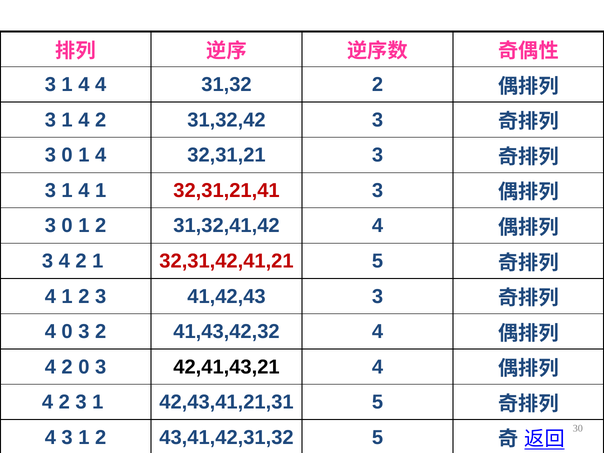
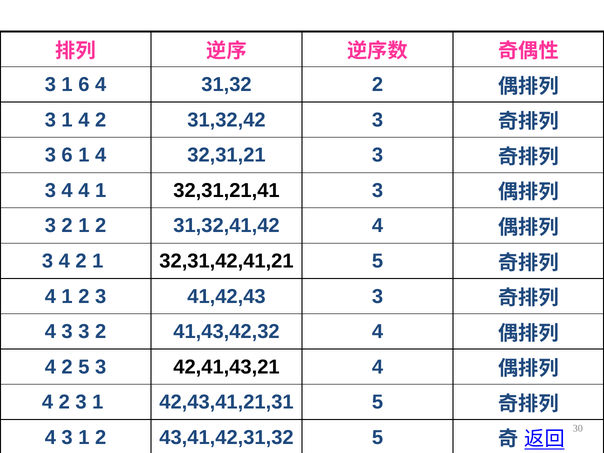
4: 4 -> 6 (84, 85)
0: 0 -> 6 (67, 155)
1: 1 -> 4 (67, 191)
32,31,21,41 colour: red -> black (227, 191)
0: 0 -> 2 (67, 226)
32,31,42,41,21 colour: red -> black (227, 261)
0: 0 -> 3 (67, 332)
2 0: 0 -> 5 (84, 367)
